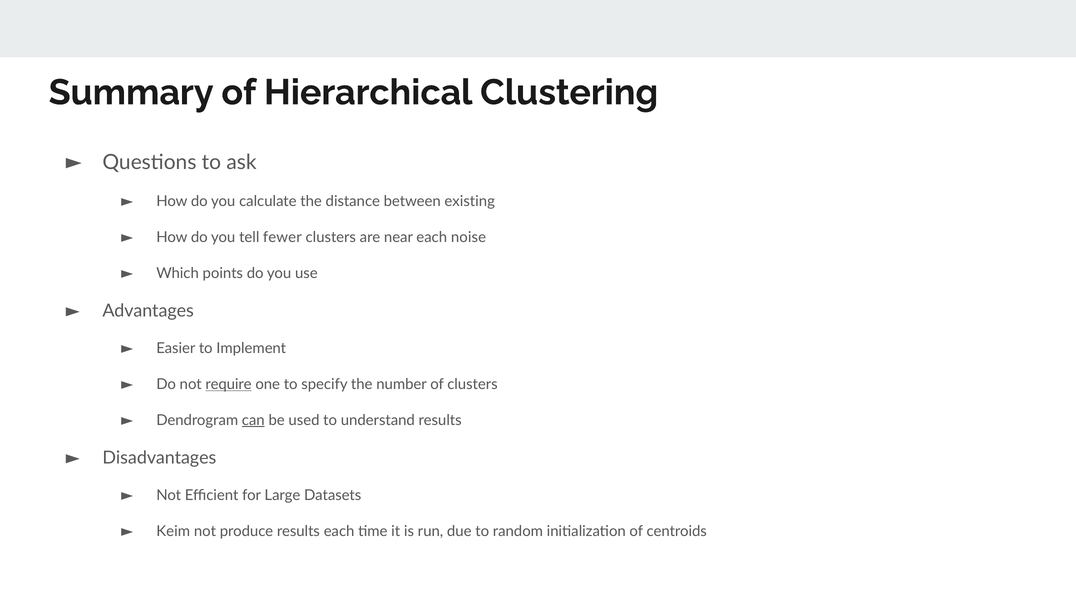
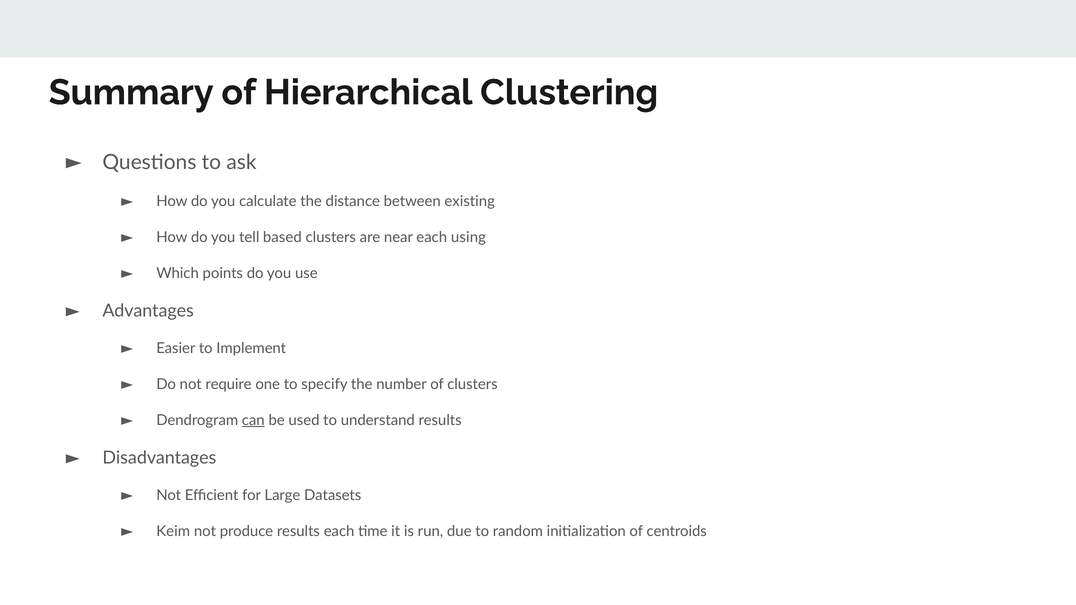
fewer: fewer -> based (282, 237)
noise: noise -> using (468, 237)
require underline: present -> none (229, 384)
